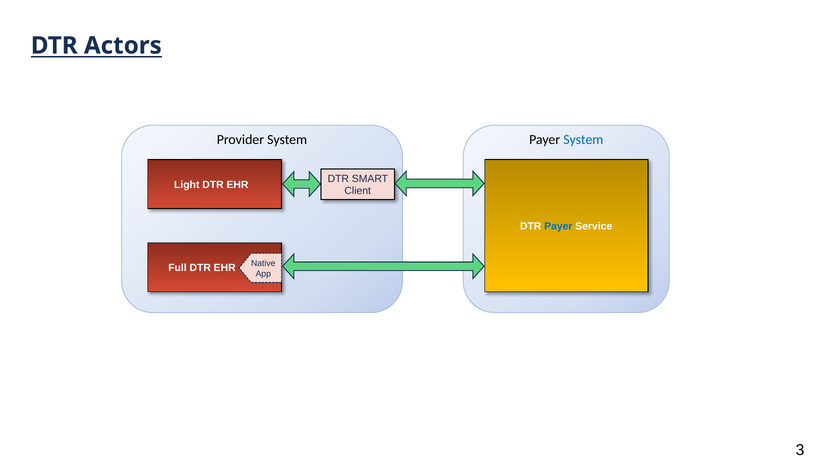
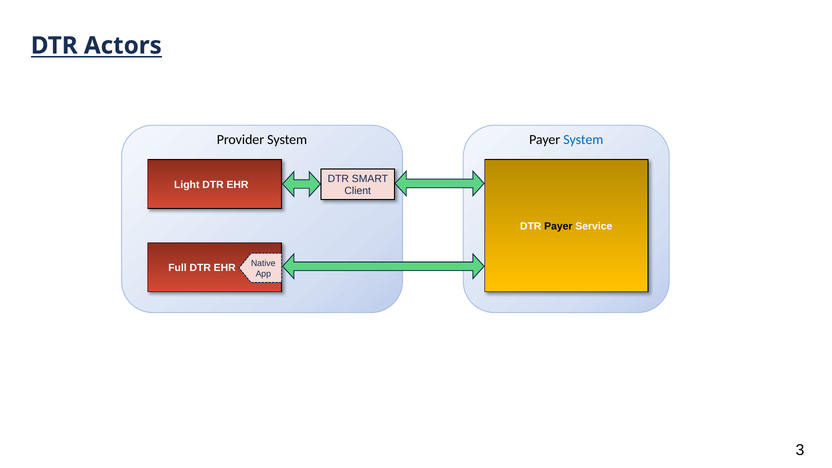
Payer colour: blue -> black (558, 226)
